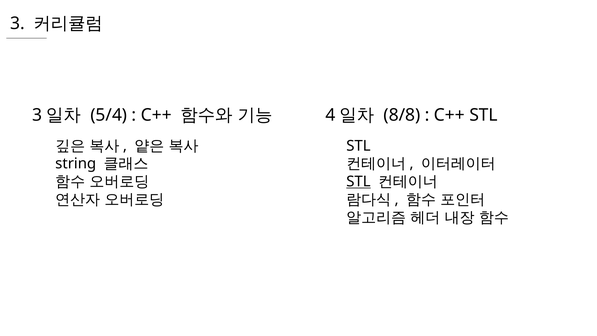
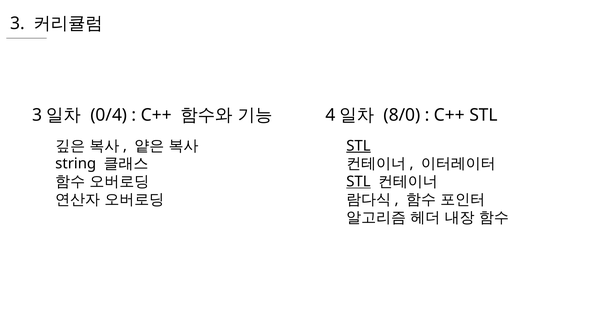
5/4: 5/4 -> 0/4 (109, 115)
8/8: 8/8 -> 8/0 (402, 115)
STL underline: none -> present (358, 146)
